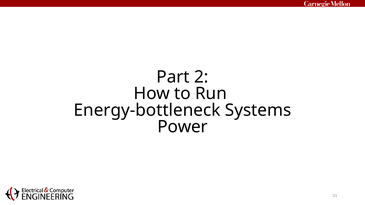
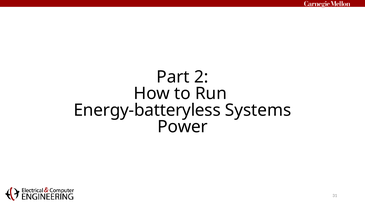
Energy-bottleneck: Energy-bottleneck -> Energy-batteryless (147, 110)
